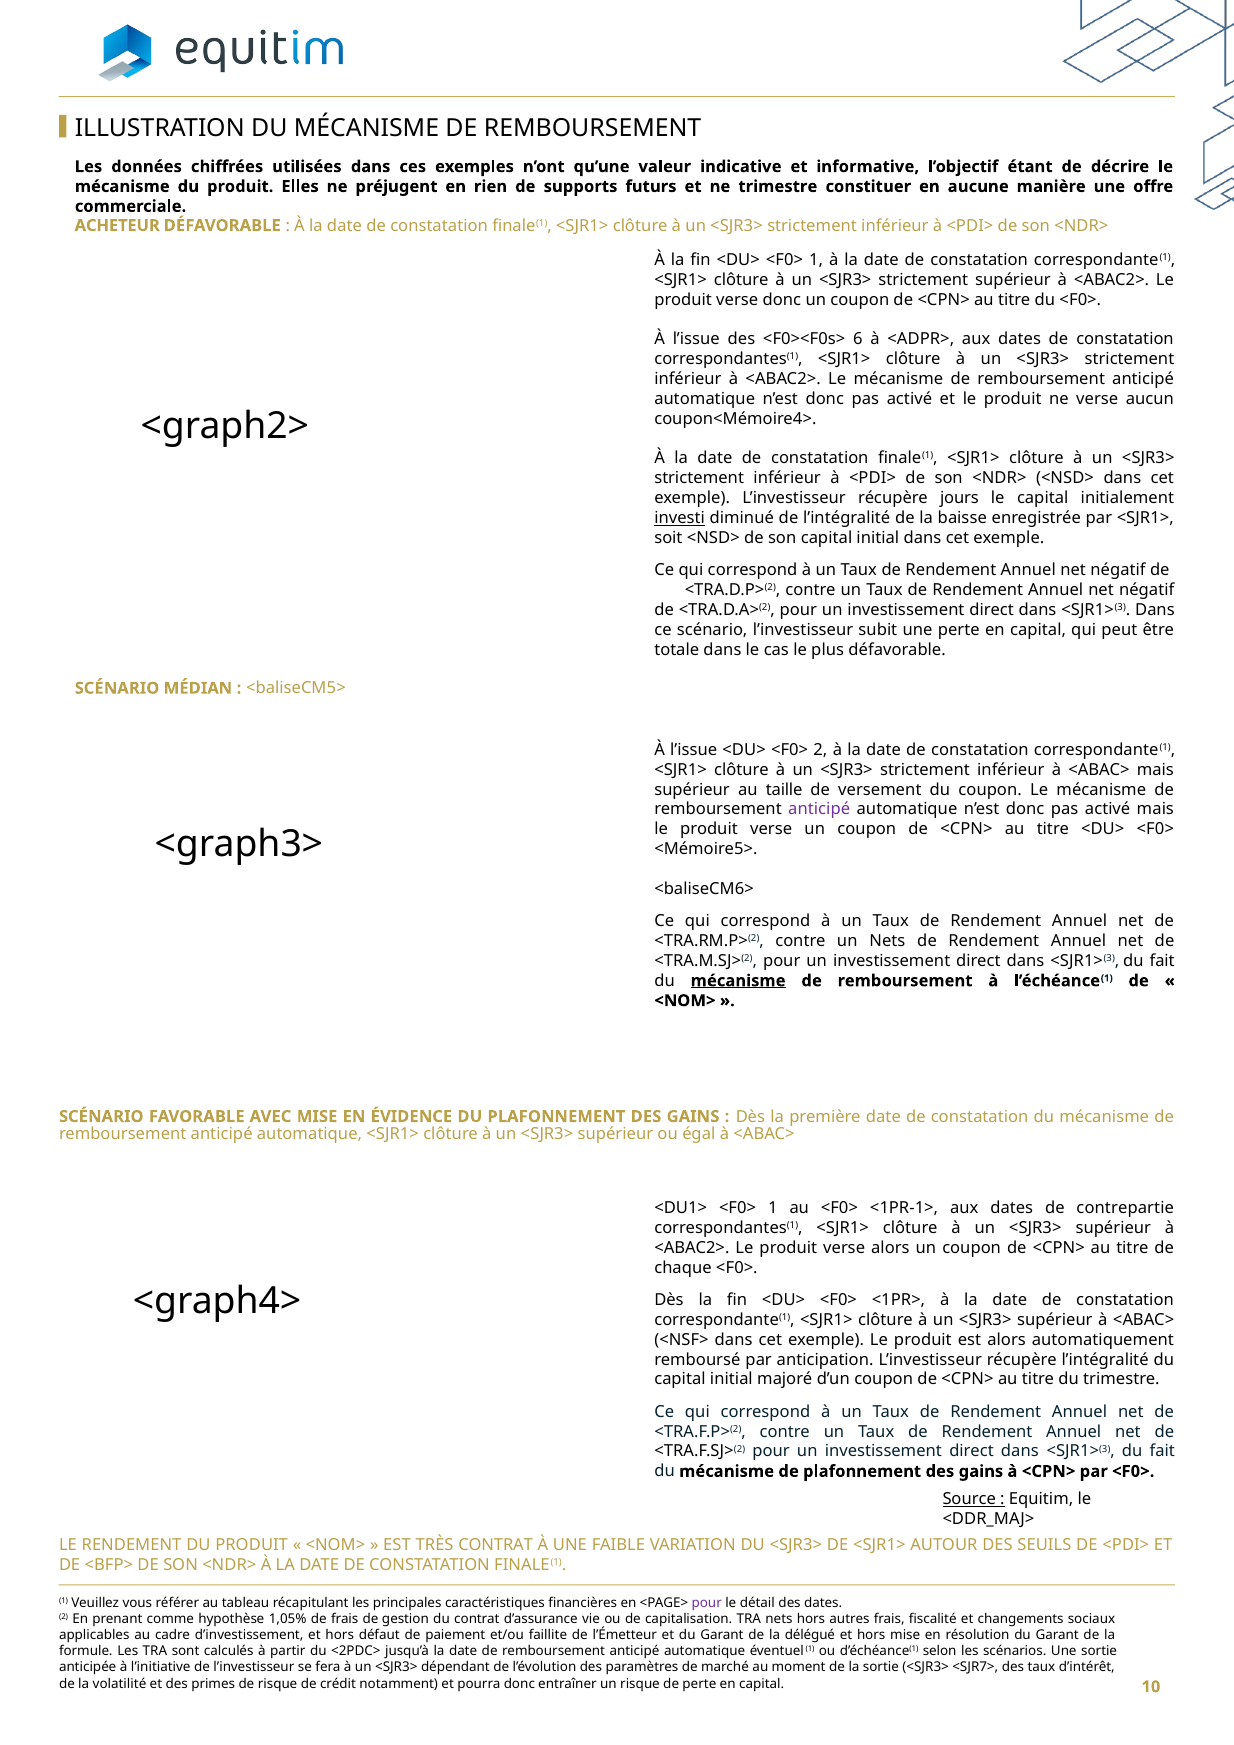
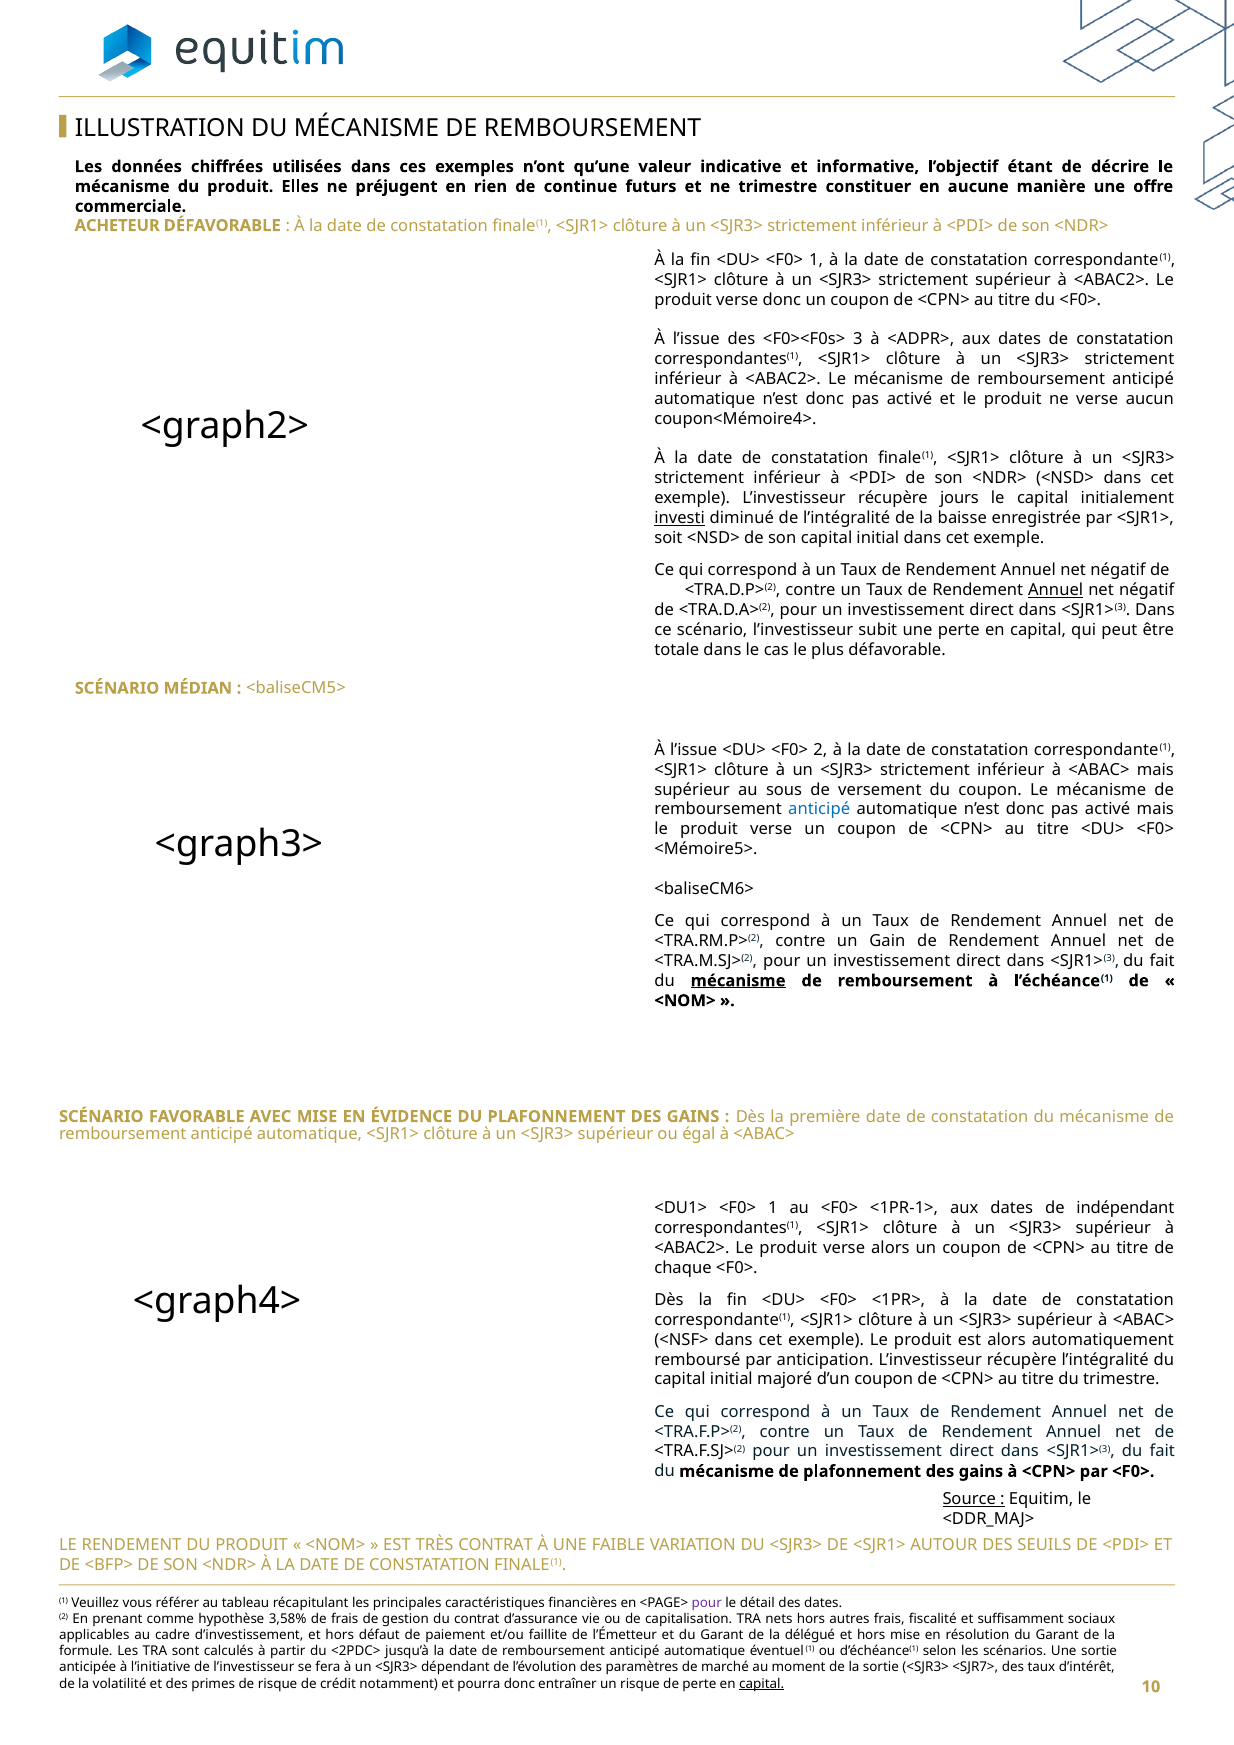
supports: supports -> continue (581, 187)
6: 6 -> 3 (858, 339)
Annuel underline: none -> present (1056, 590)
taille: taille -> sous (784, 790)
anticipé colour: purple -> blue (819, 810)
un Nets: Nets -> Gain (887, 941)
contrepartie: contrepartie -> indépendant (1125, 1208)
1,05%: 1,05% -> 3,58% (288, 1619)
changements: changements -> suffisamment (1021, 1619)
capital underline: none -> present (762, 1684)
